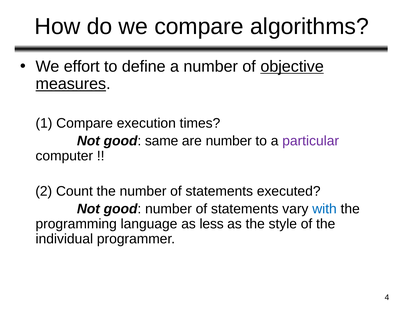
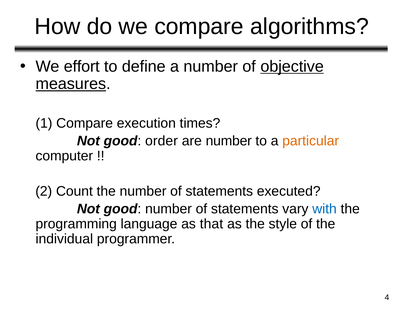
same: same -> order (162, 141)
particular colour: purple -> orange (311, 141)
less: less -> that (211, 224)
